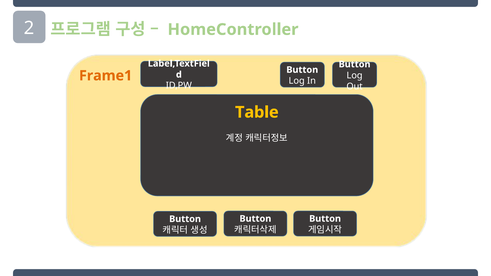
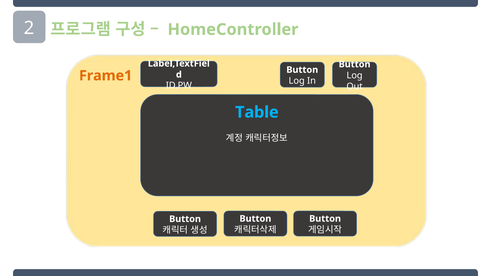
Table colour: yellow -> light blue (257, 112)
